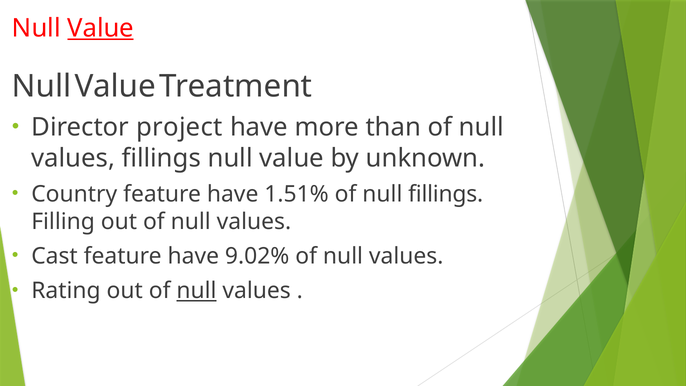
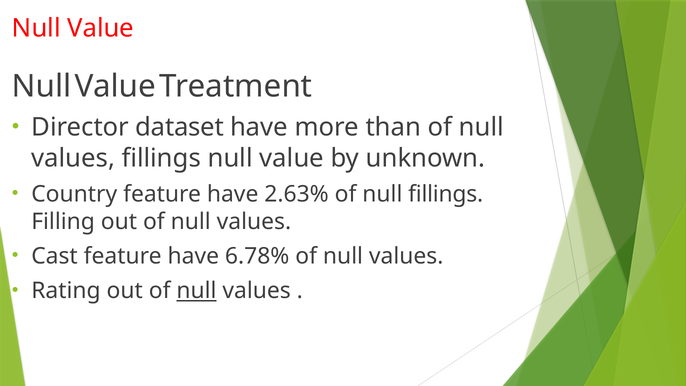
Value underline: present -> none (101, 28)
project: project -> dataset (180, 127)
1.51%: 1.51% -> 2.63% (297, 194)
9.02%: 9.02% -> 6.78% (257, 256)
